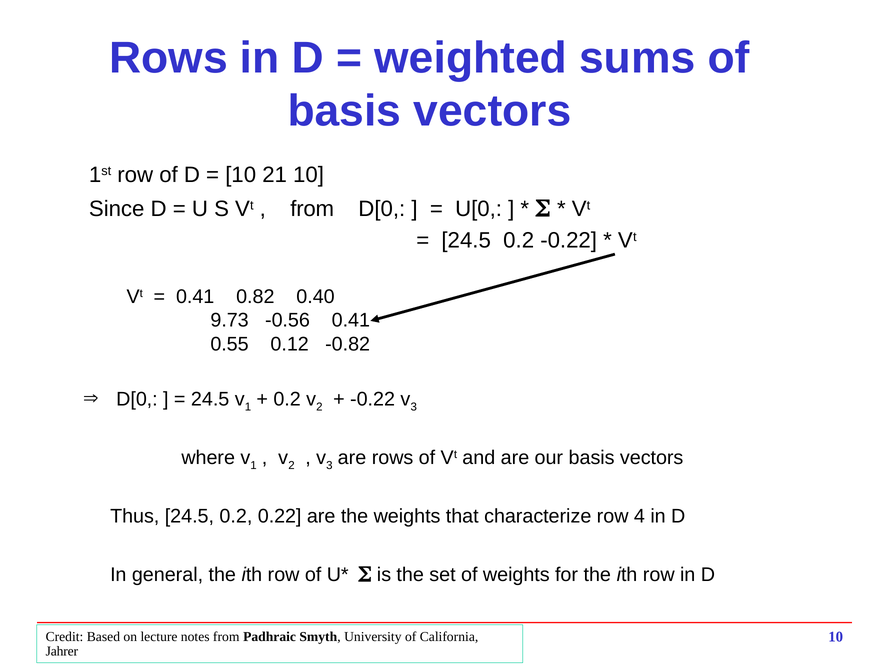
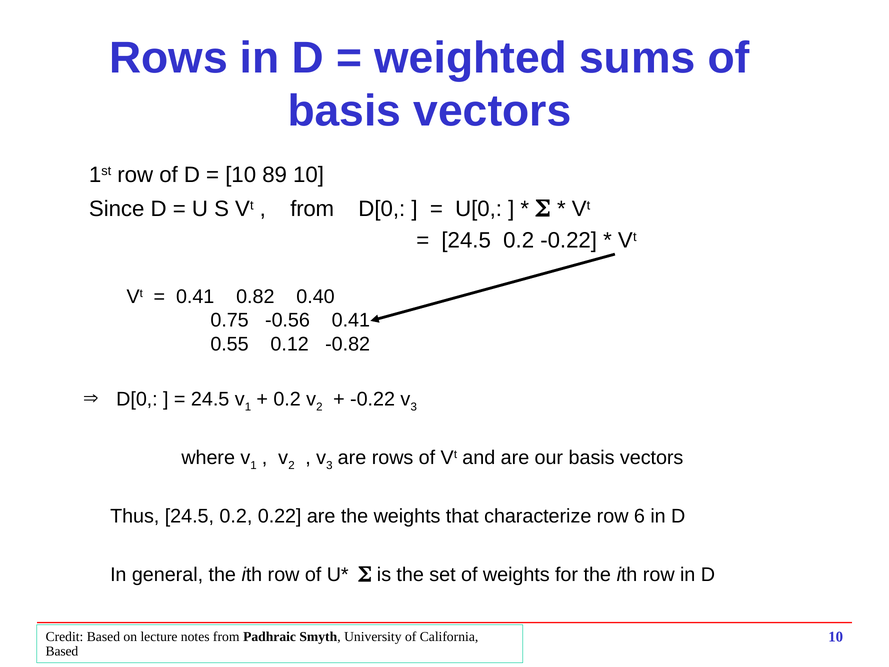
21: 21 -> 89 (275, 175)
9.73: 9.73 -> 0.75 (230, 320)
4: 4 -> 6 (639, 516)
Jahrer: Jahrer -> Based (62, 651)
